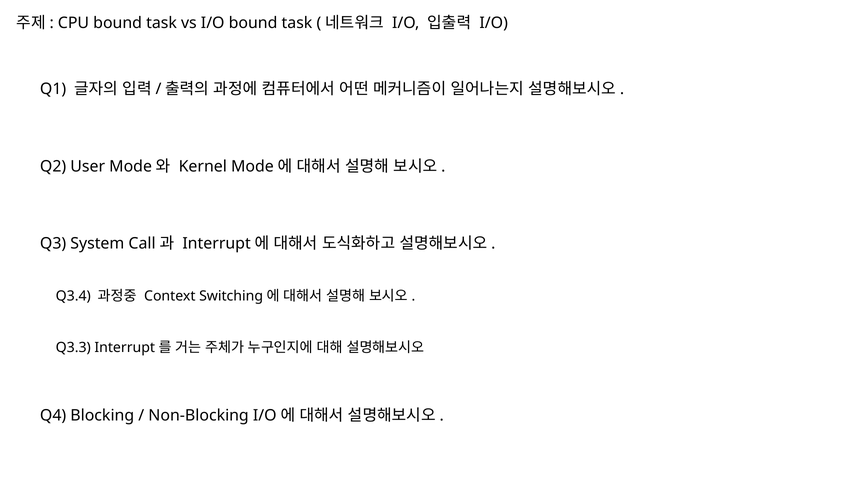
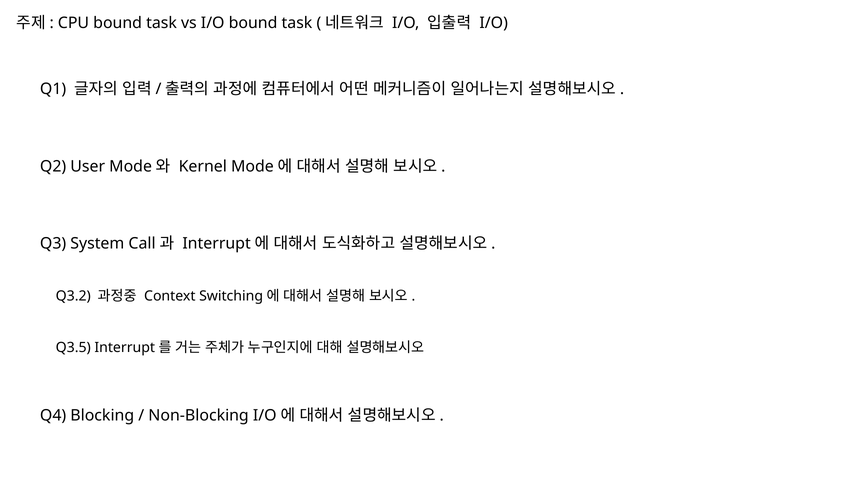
Q3.4: Q3.4 -> Q3.2 (73, 296)
Q3.3: Q3.3 -> Q3.5 (73, 347)
